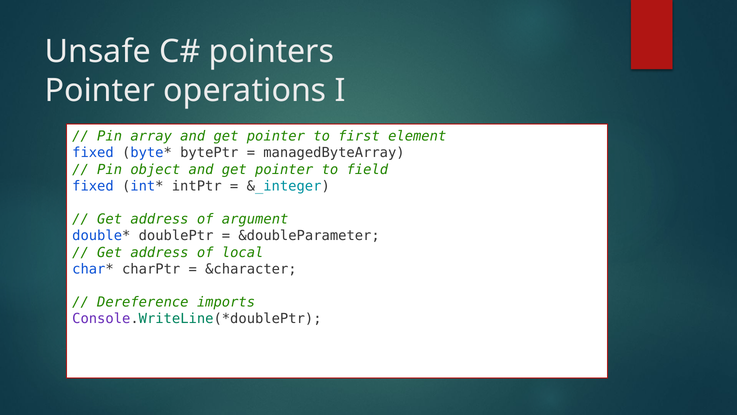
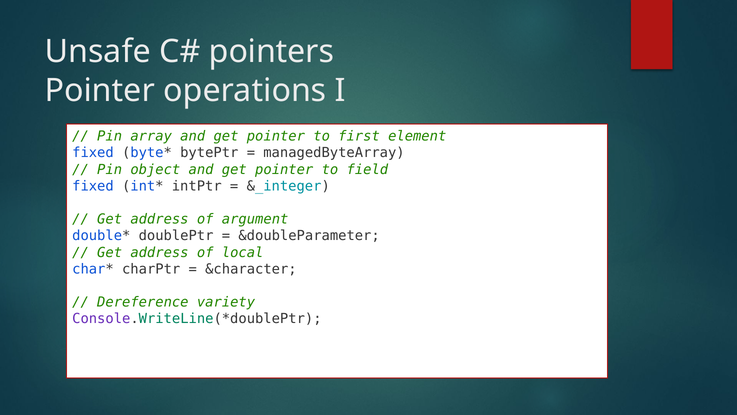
imports: imports -> variety (226, 302)
